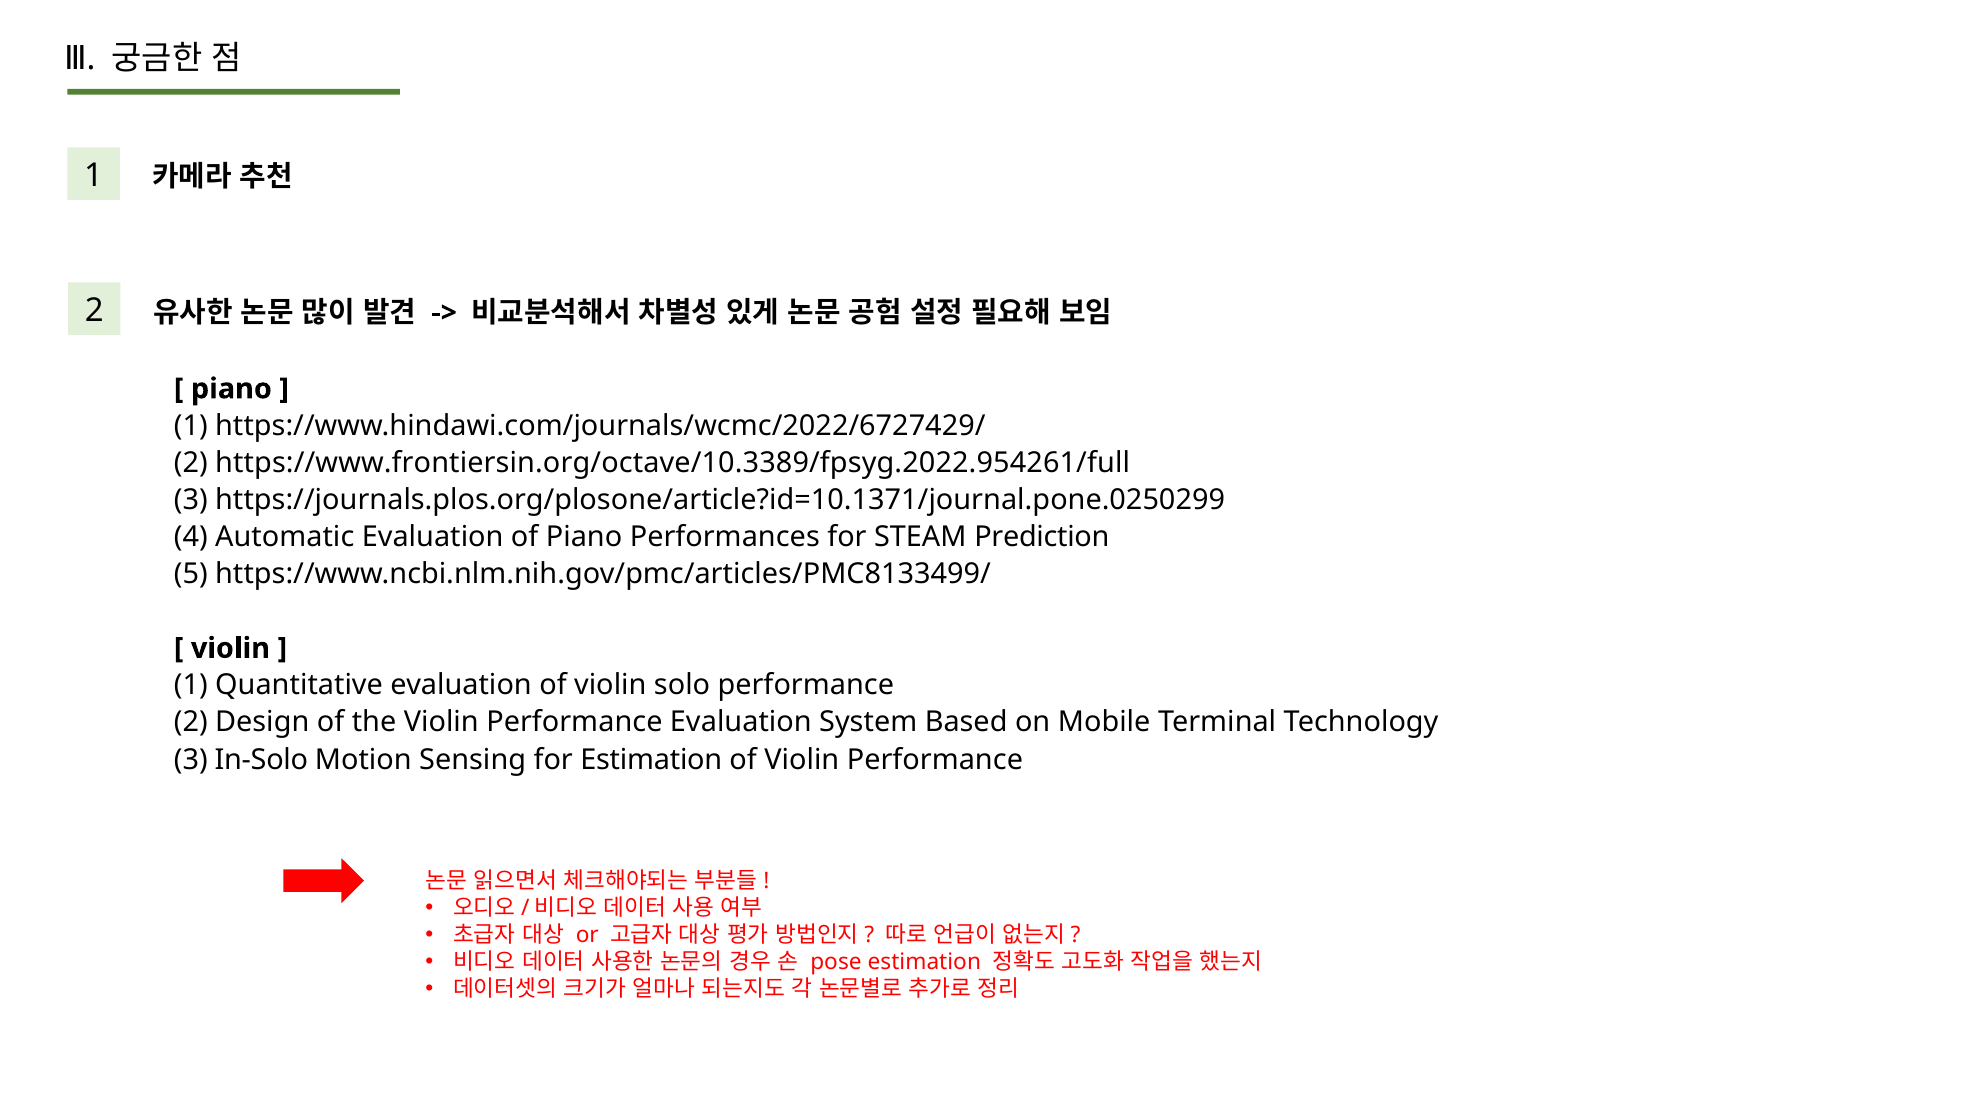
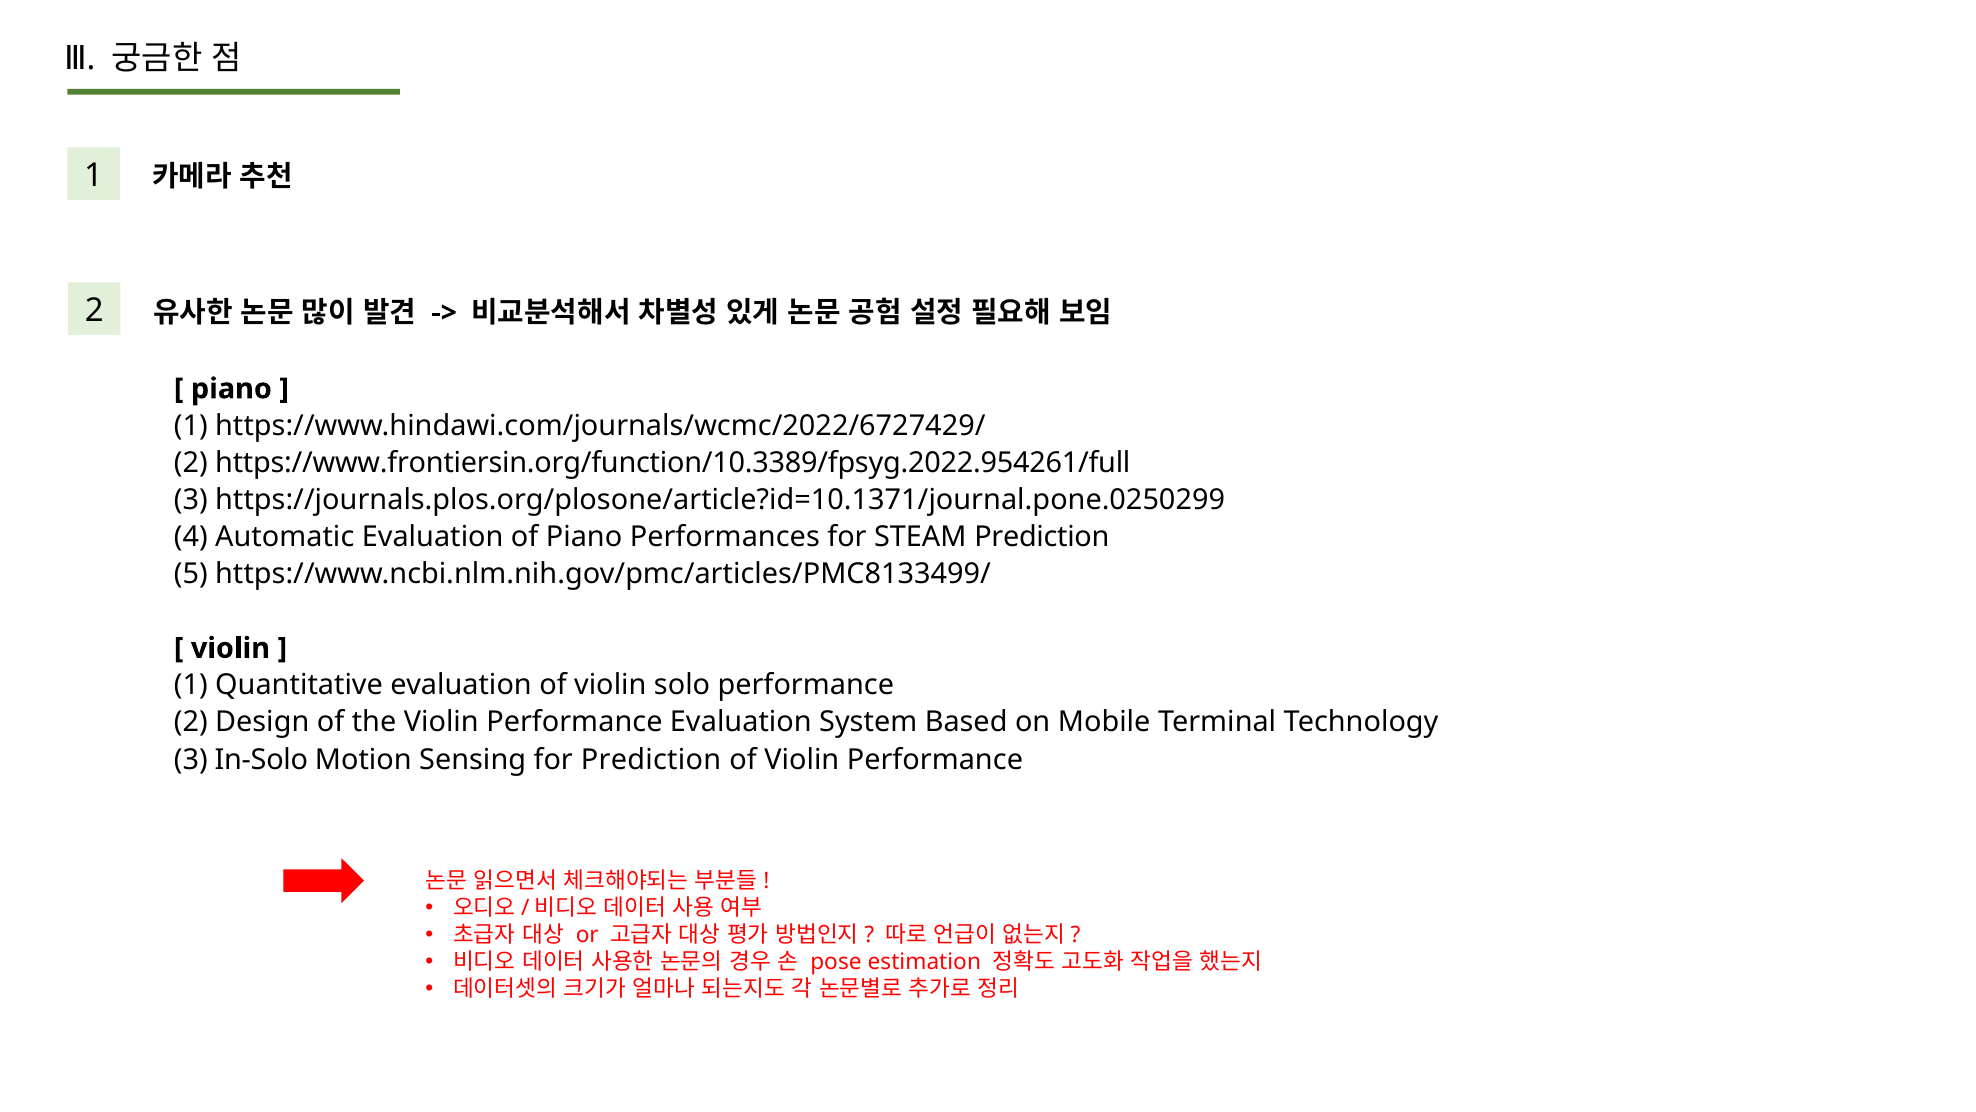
https://www.frontiersin.org/octave/10.3389/fpsyg.2022.954261/full: https://www.frontiersin.org/octave/10.3389/fpsyg.2022.954261/full -> https://www.frontiersin.org/function/10.3389/fpsyg.2022.954261/full (673, 463)
for Estimation: Estimation -> Prediction (651, 759)
